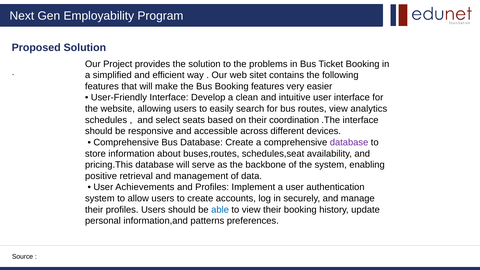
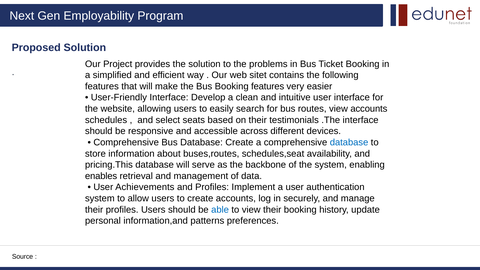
view analytics: analytics -> accounts (369, 109)
coordination: coordination -> testimonials (294, 120)
database colour: purple -> blue (349, 142)
positive: positive -> enables (101, 176)
